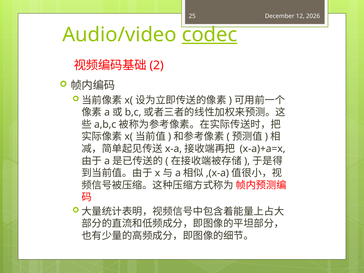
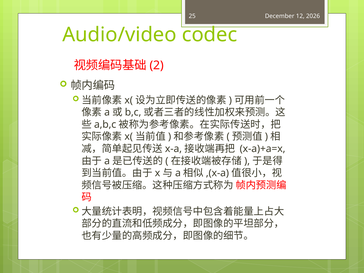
codec underline: present -> none (210, 35)
